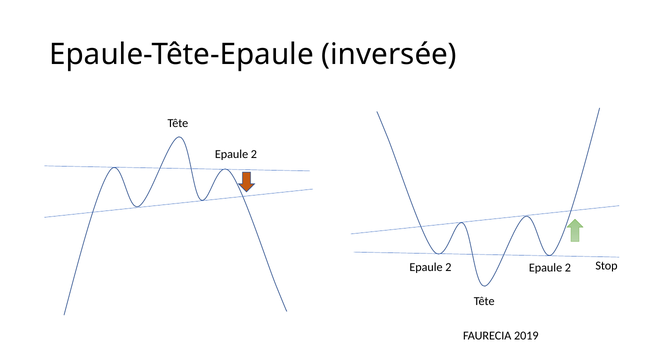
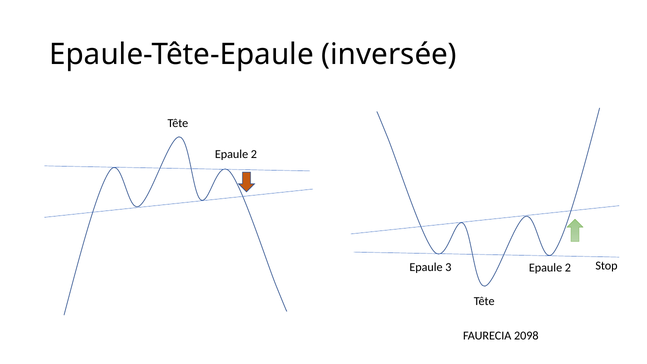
2: 2 -> 3 (448, 267)
2019: 2019 -> 2098 (526, 335)
